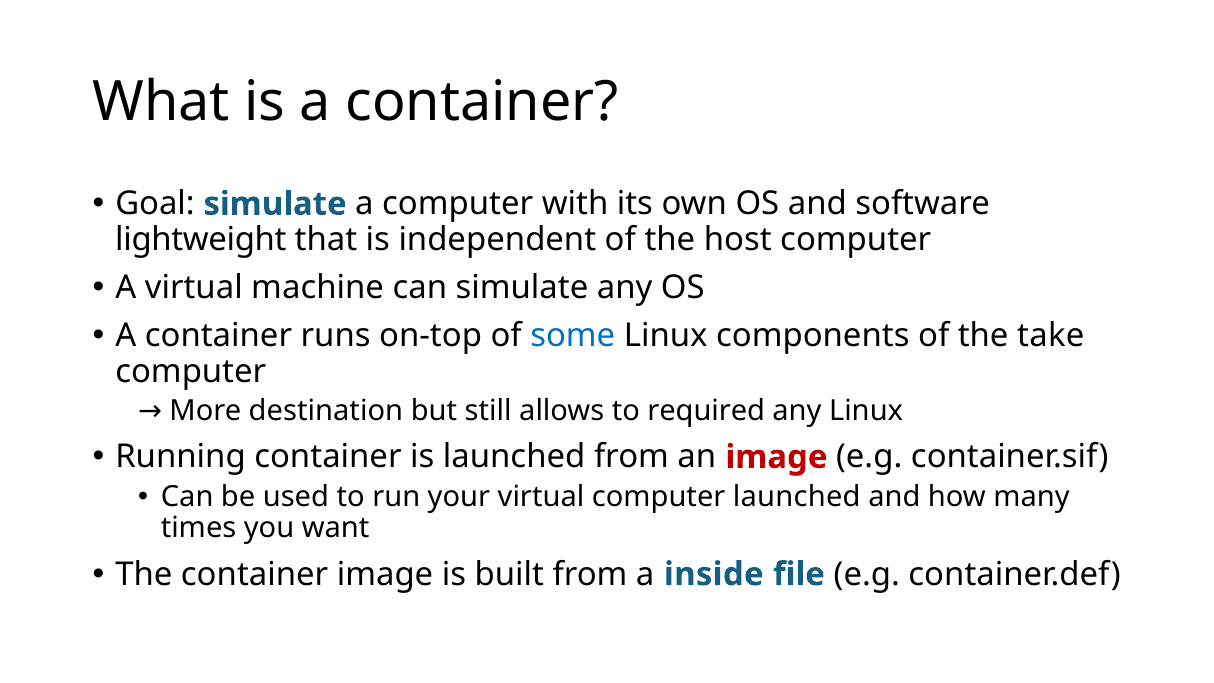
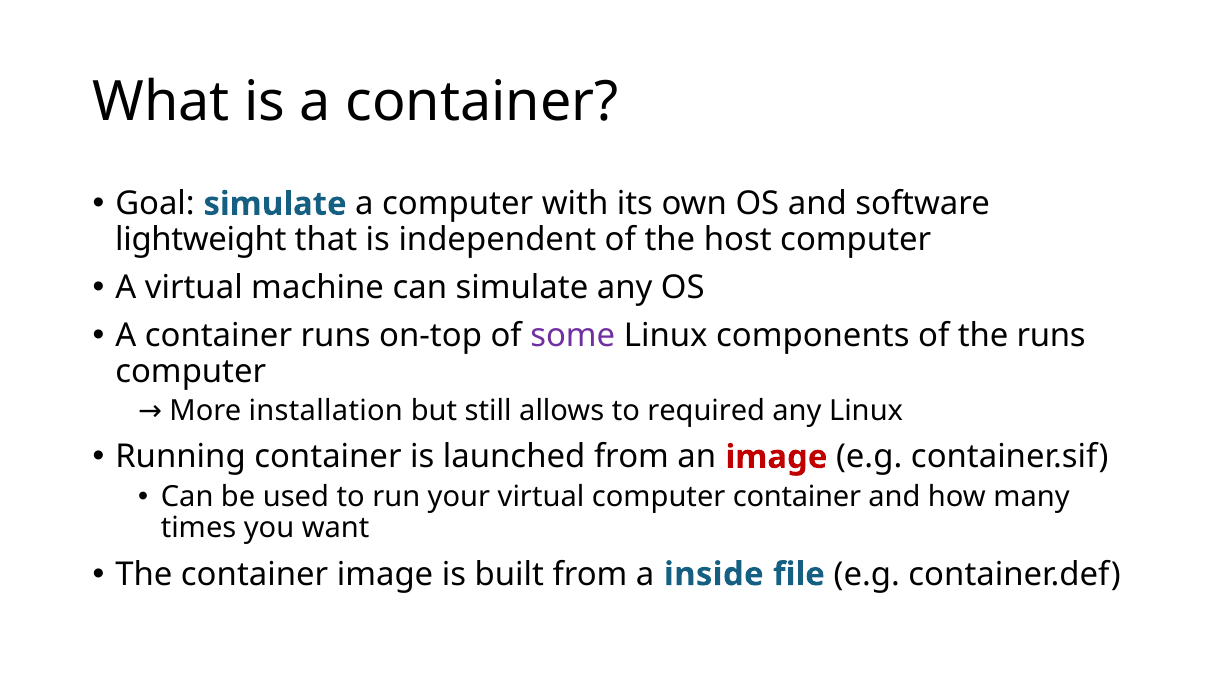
some colour: blue -> purple (573, 336)
the take: take -> runs (1051, 336)
destination: destination -> installation (326, 411)
computer launched: launched -> container (797, 497)
